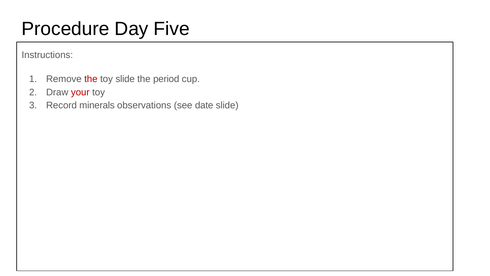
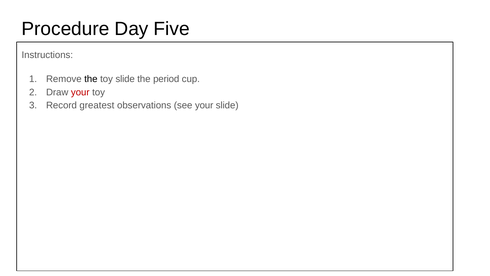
the colour: red -> black (91, 79)
minerals: minerals -> greatest (97, 105)
see date: date -> your (204, 105)
